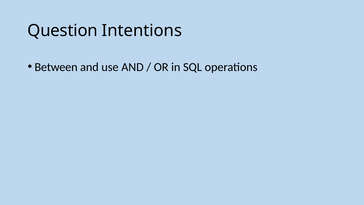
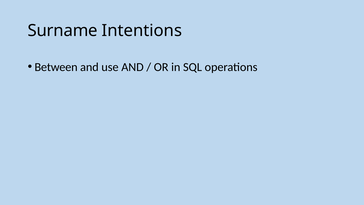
Question: Question -> Surname (63, 31)
